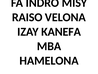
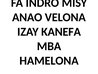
RAISO: RAISO -> ANAO (27, 17)
